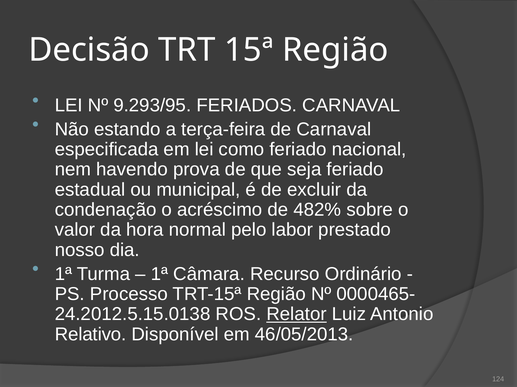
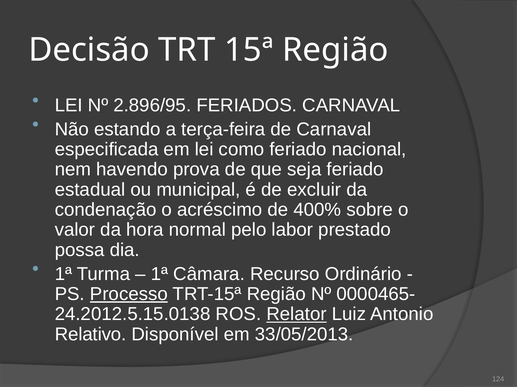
9.293/95: 9.293/95 -> 2.896/95 (152, 106)
482%: 482% -> 400% (317, 210)
nosso: nosso -> possa (80, 250)
Processo underline: none -> present (129, 295)
46/05/2013: 46/05/2013 -> 33/05/2013 (304, 335)
